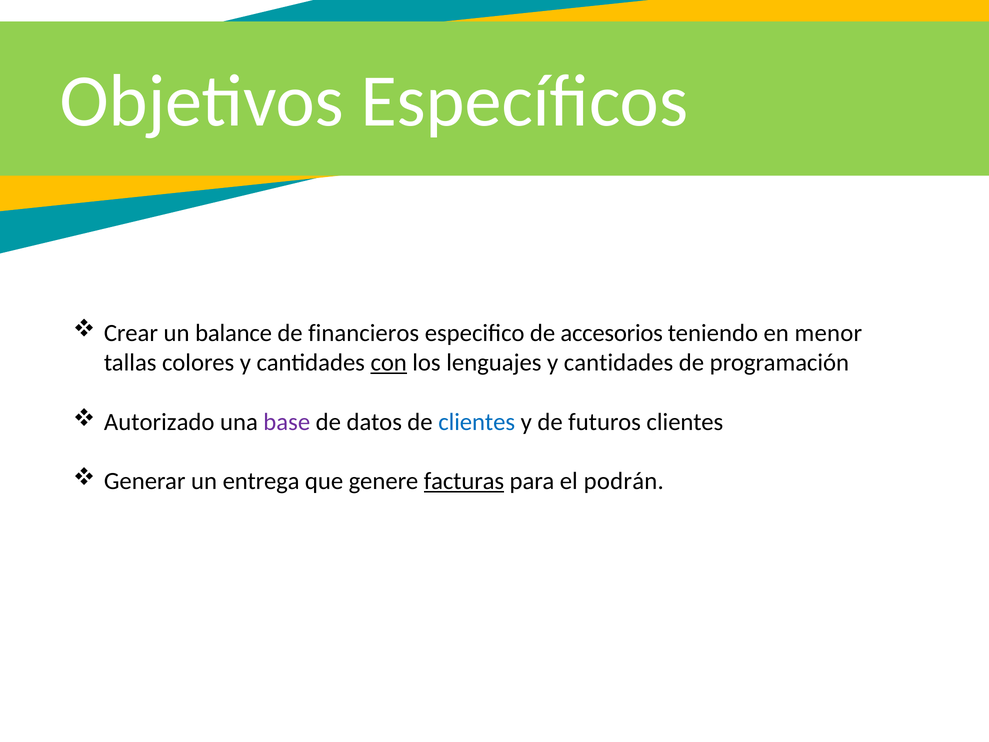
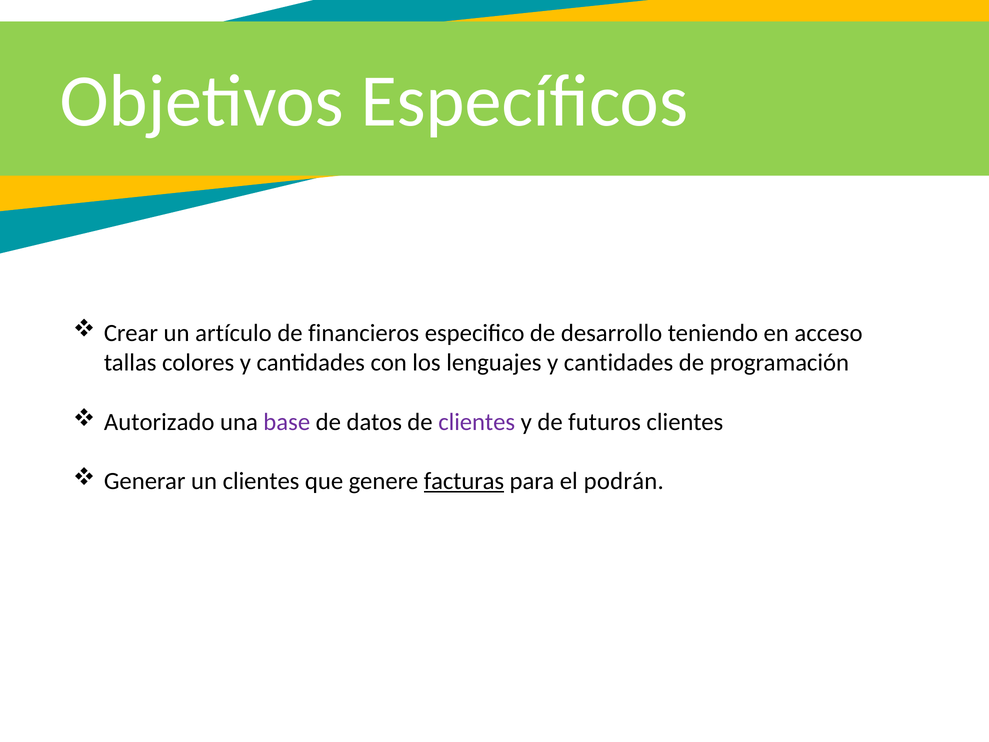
balance: balance -> artículo (233, 333)
accesorios: accesorios -> desarrollo (612, 333)
menor: menor -> acceso (828, 333)
con underline: present -> none (389, 362)
clientes colour: blue -> purple (477, 422)
un entrega: entrega -> clientes (261, 481)
